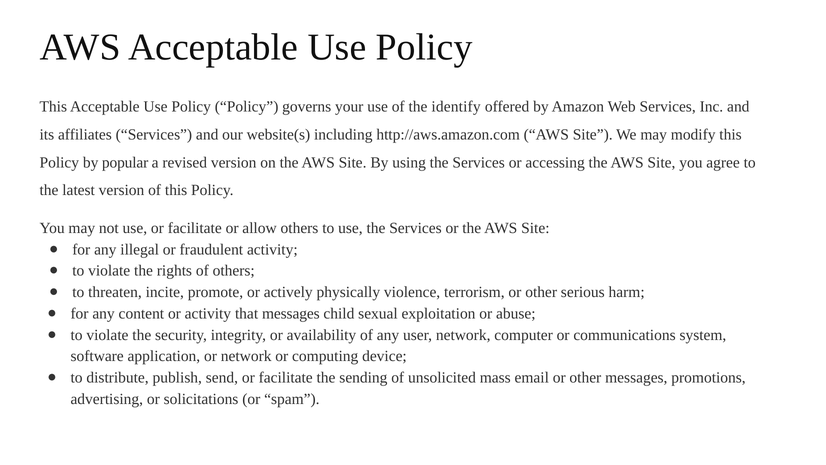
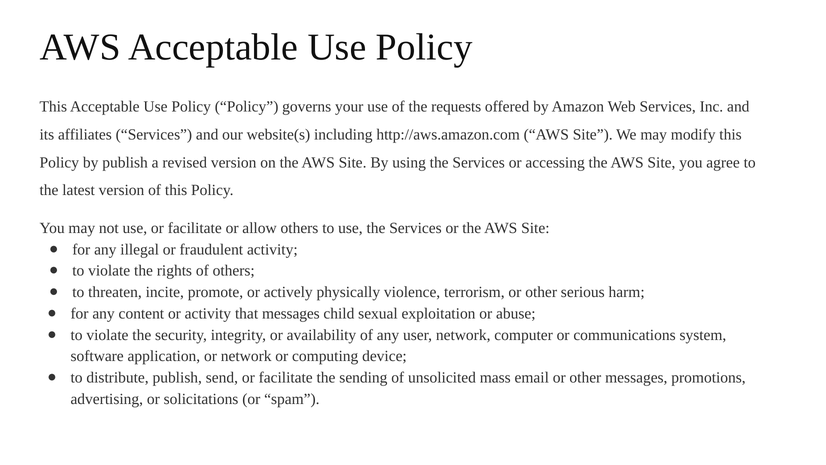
identify: identify -> requests (456, 107)
by popular: popular -> publish (125, 162)
